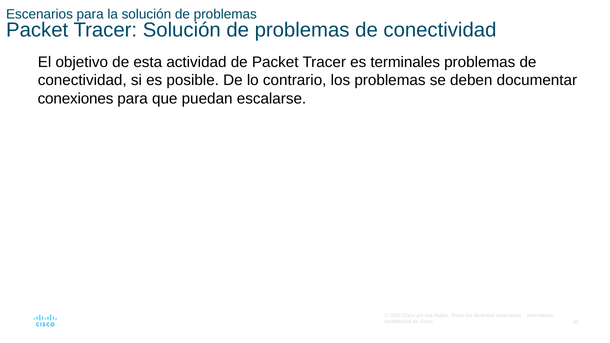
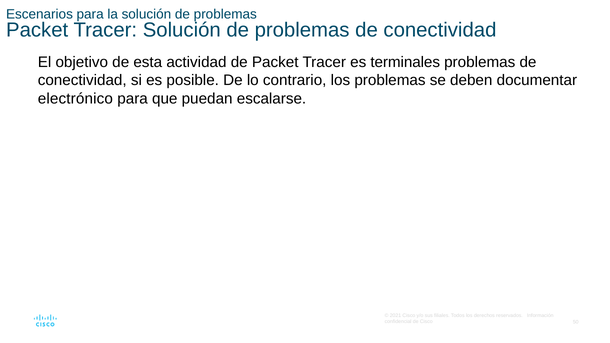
conexiones: conexiones -> electrónico (75, 99)
